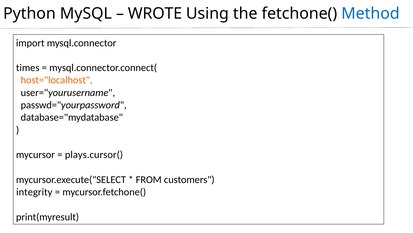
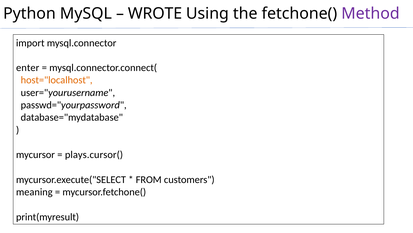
Method colour: blue -> purple (370, 14)
times: times -> enter (28, 68)
integrity: integrity -> meaning (34, 192)
